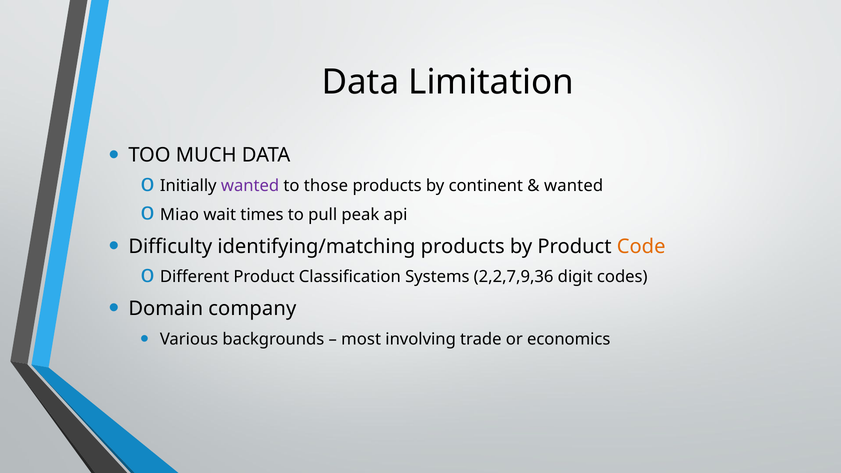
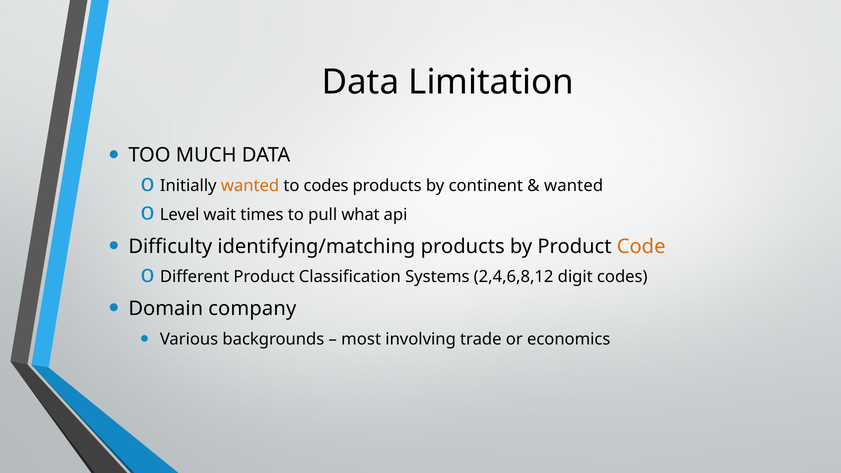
wanted colour: purple -> orange (250, 186)
to those: those -> codes (326, 186)
Miao: Miao -> Level (180, 215)
peak: peak -> what (360, 215)
2,2,7,9,36: 2,2,7,9,36 -> 2,4,6,8,12 (514, 277)
